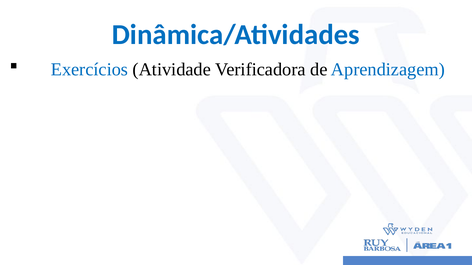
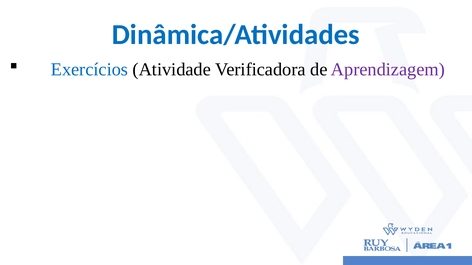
Aprendizagem colour: blue -> purple (388, 70)
